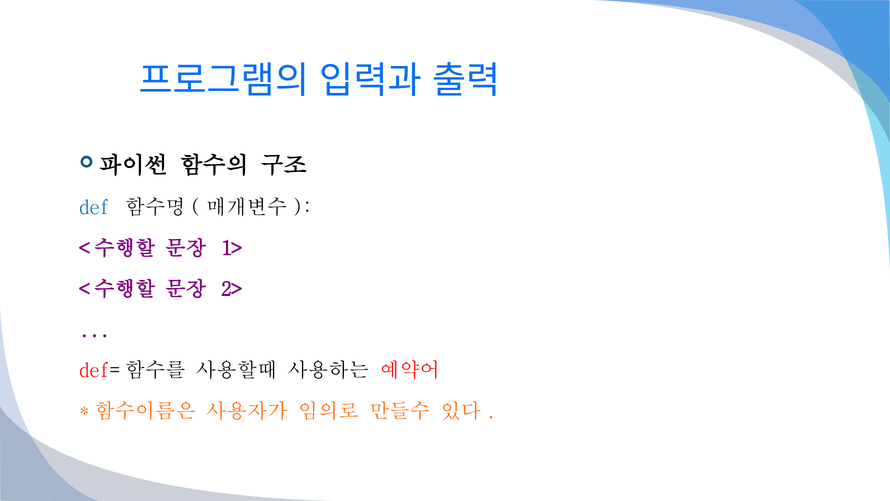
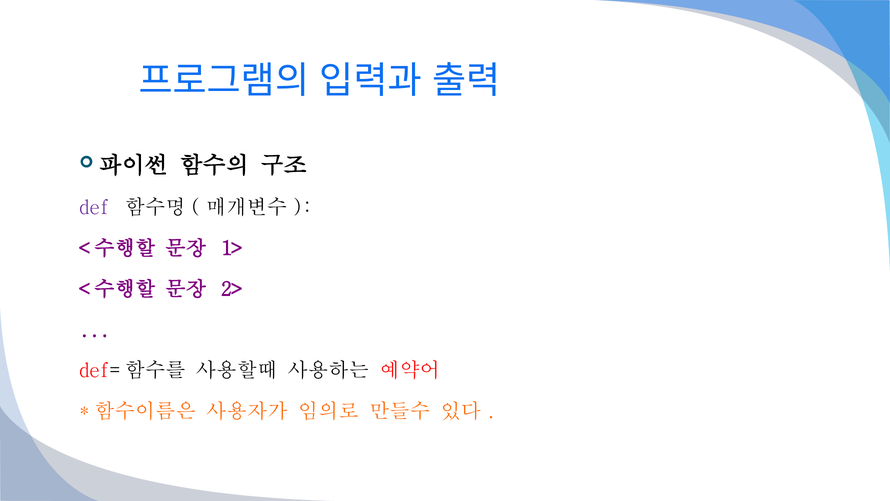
def colour: blue -> purple (95, 207)
